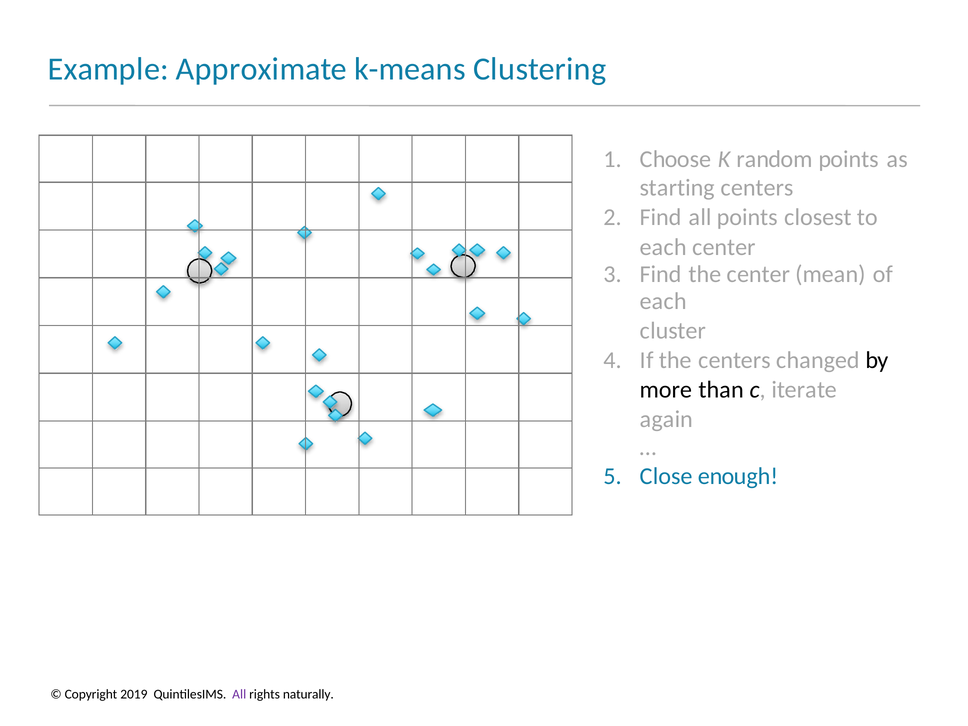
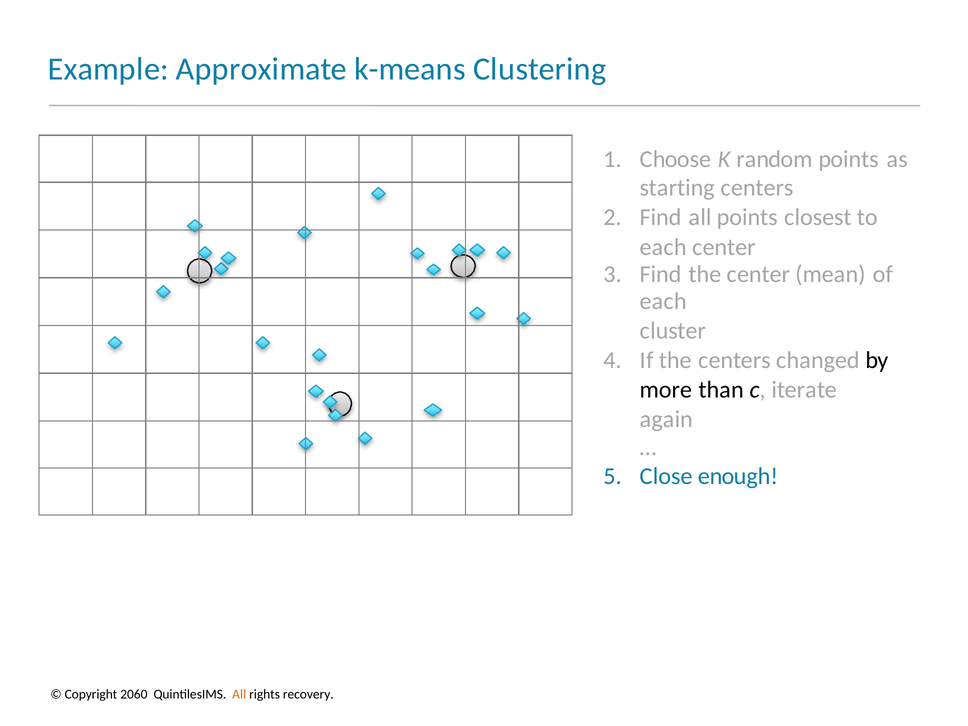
2019: 2019 -> 2060 (134, 694)
All colour: purple -> orange (239, 694)
naturally: naturally -> recovery (308, 694)
